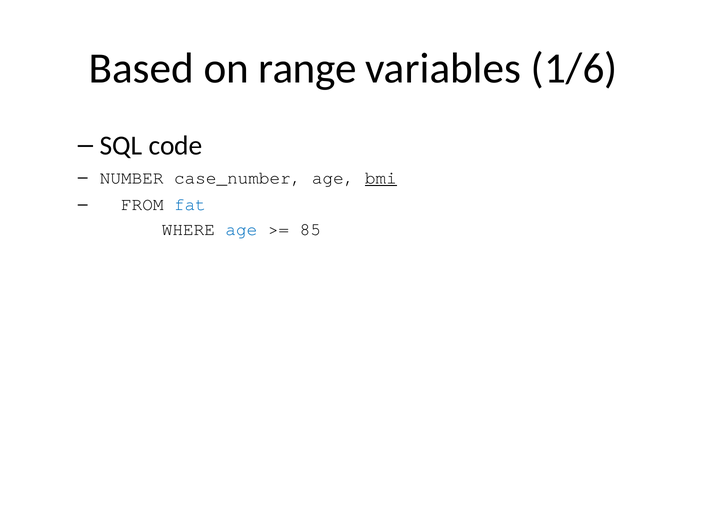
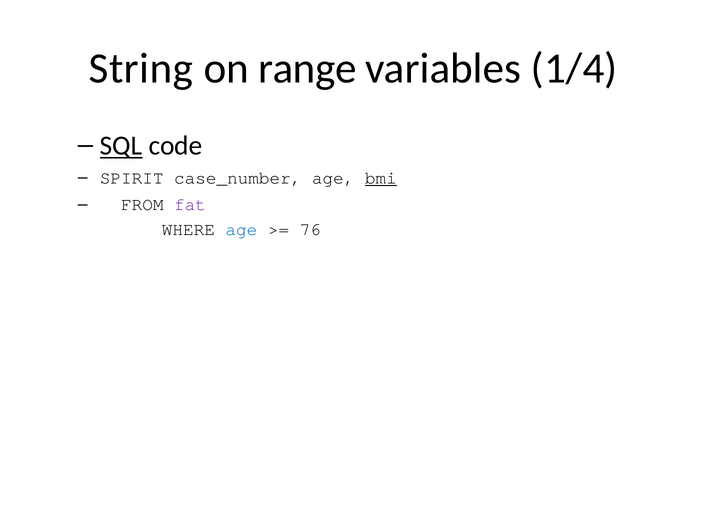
Based: Based -> String (141, 68)
1/6: 1/6 -> 1/4 (574, 68)
SQL underline: none -> present (121, 146)
NUMBER: NUMBER -> SPIRIT (132, 178)
fat colour: blue -> purple (190, 204)
85: 85 -> 76 (310, 229)
